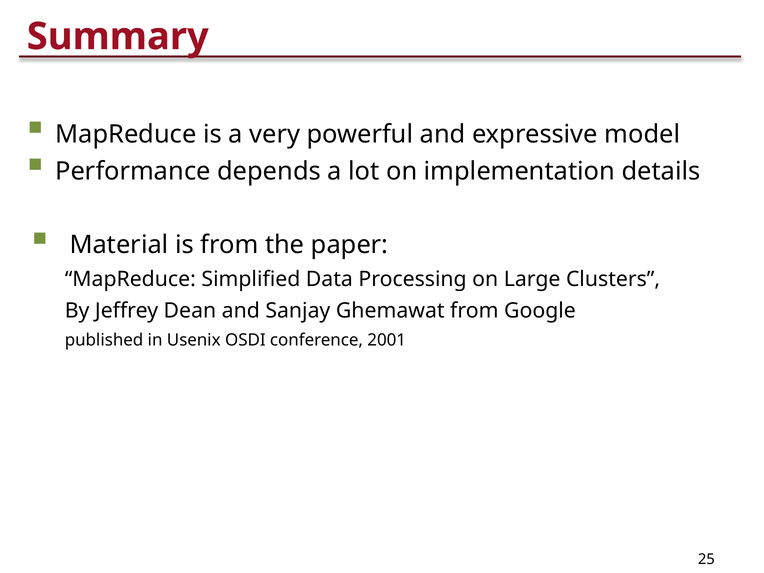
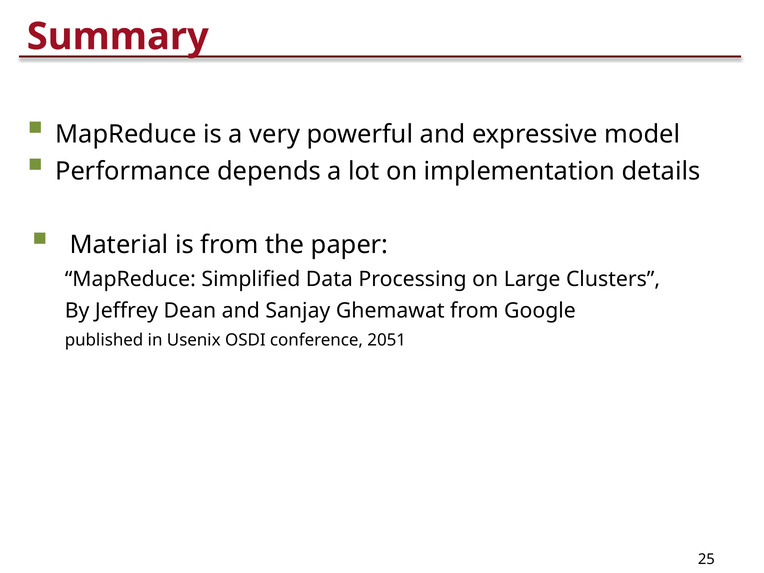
2001: 2001 -> 2051 (387, 340)
